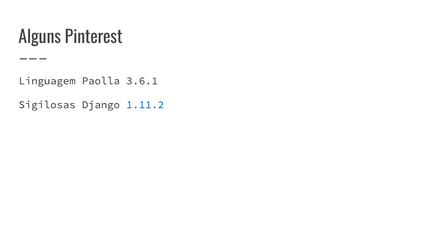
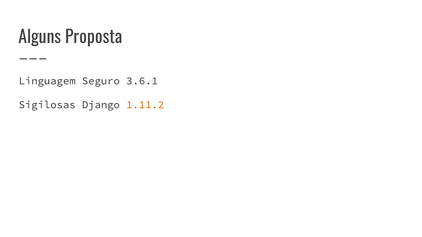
Pinterest: Pinterest -> Proposta (94, 37)
Paolla: Paolla -> Seguro (101, 81)
1.11.2 colour: blue -> orange (145, 105)
